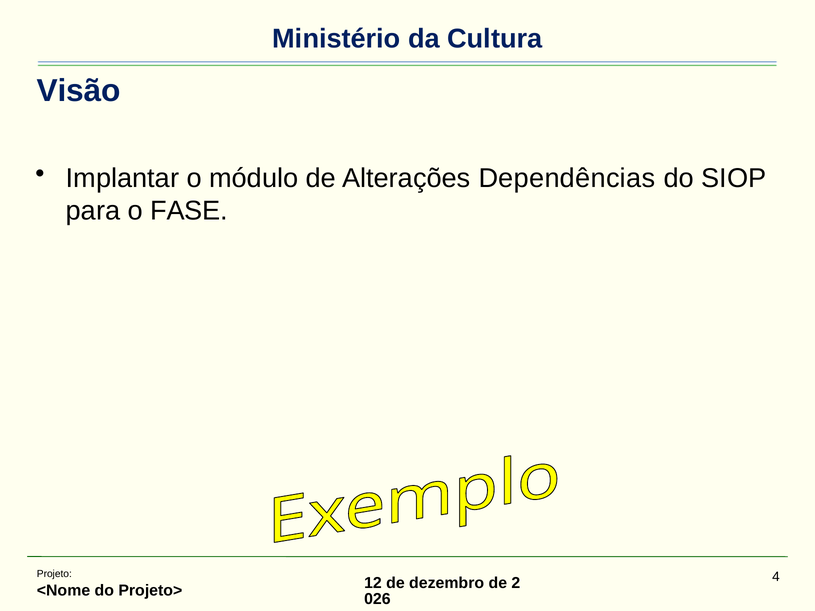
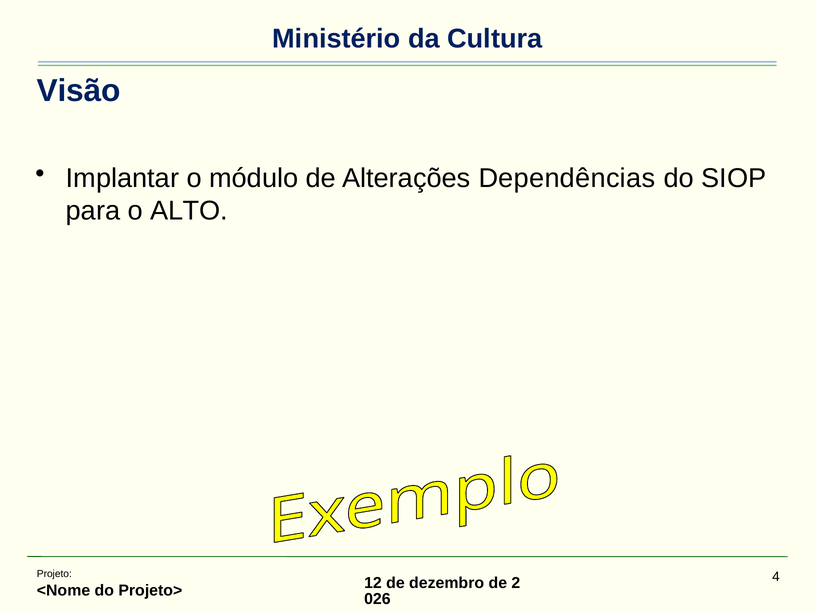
FASE: FASE -> ALTO (189, 211)
